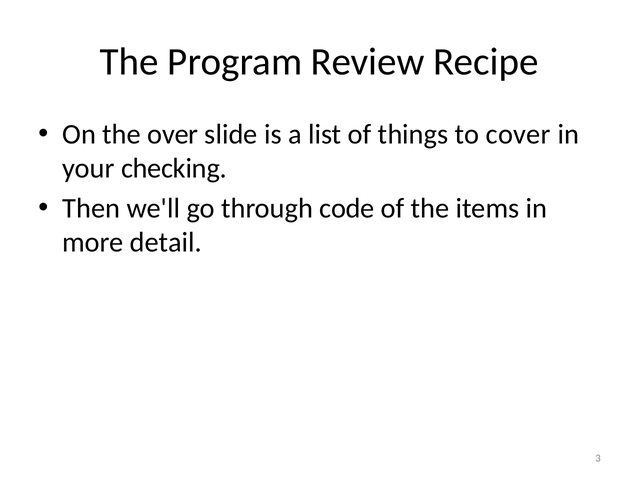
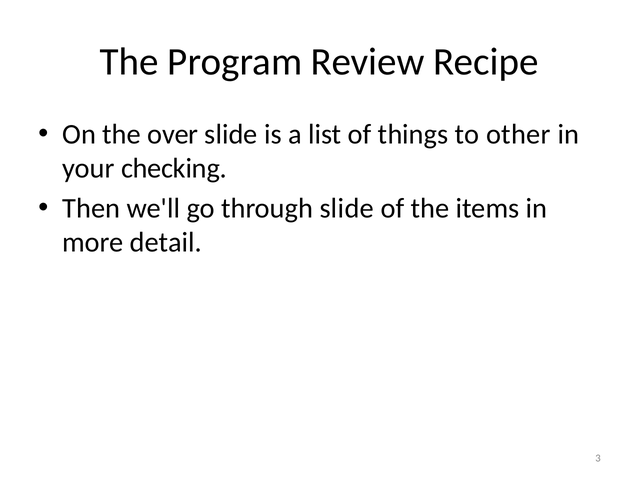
cover: cover -> other (518, 134)
through code: code -> slide (347, 208)
